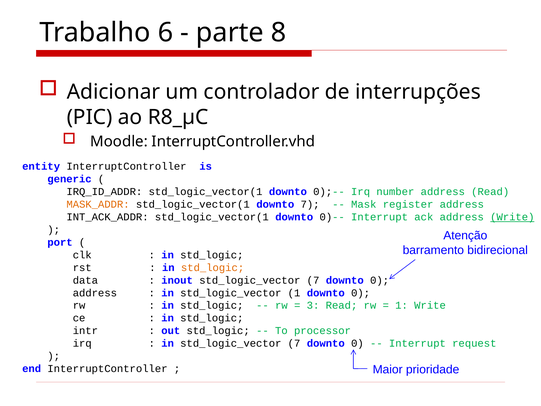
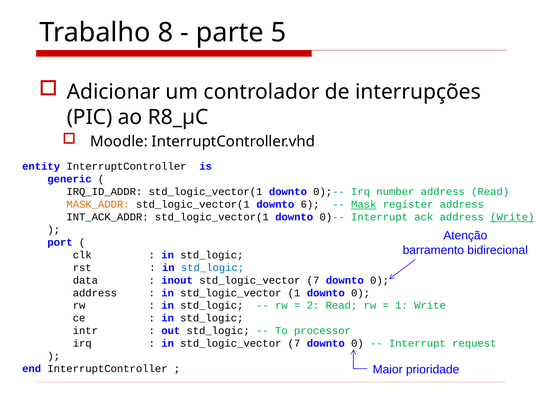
6: 6 -> 8 (165, 32)
8: 8 -> 5 (279, 32)
downto 7: 7 -> 6 (310, 204)
Mask underline: none -> present (364, 204)
std_logic colour: orange -> blue (213, 267)
3: 3 -> 2 (313, 305)
